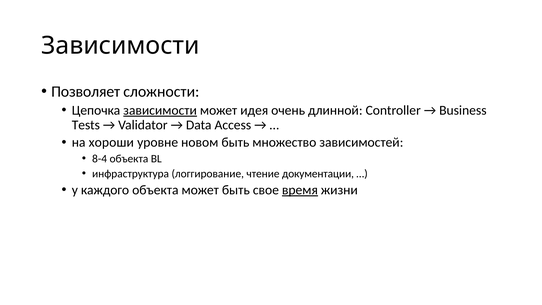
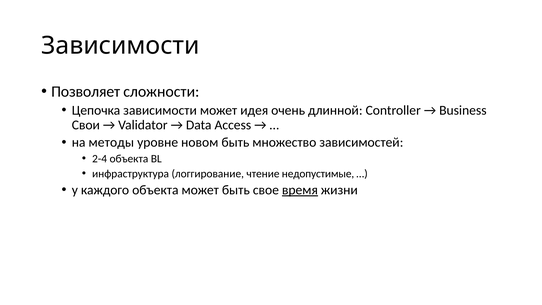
зависимости underline: present -> none (160, 110)
Tests: Tests -> Свои (86, 125)
хороши: хороши -> методы (111, 142)
8-4: 8-4 -> 2-4 (100, 159)
документации: документации -> недопустимые (318, 174)
